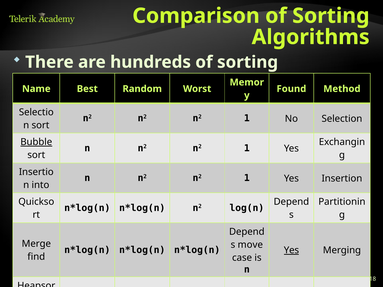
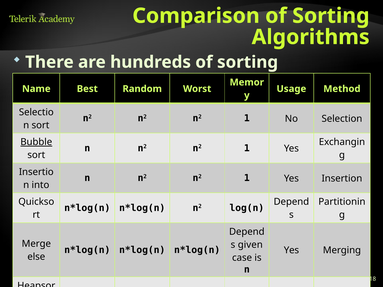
Found: Found -> Usage (291, 89)
move: move -> given (250, 245)
Yes underline: present -> none (291, 250)
find: find -> else (36, 257)
